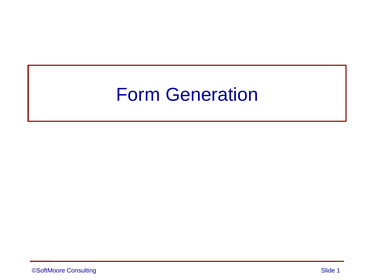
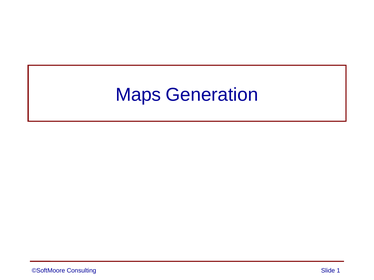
Form: Form -> Maps (138, 95)
